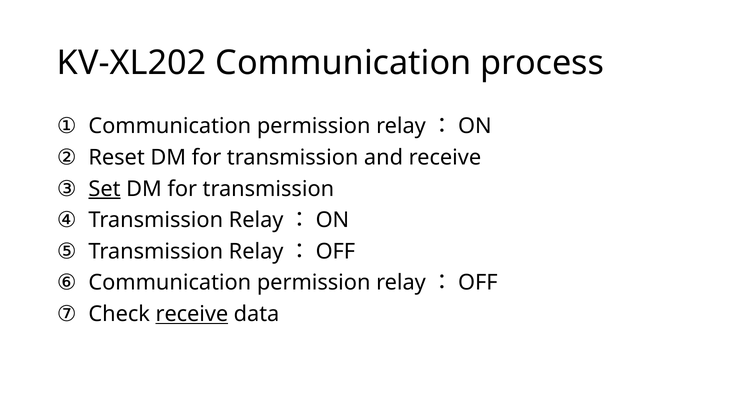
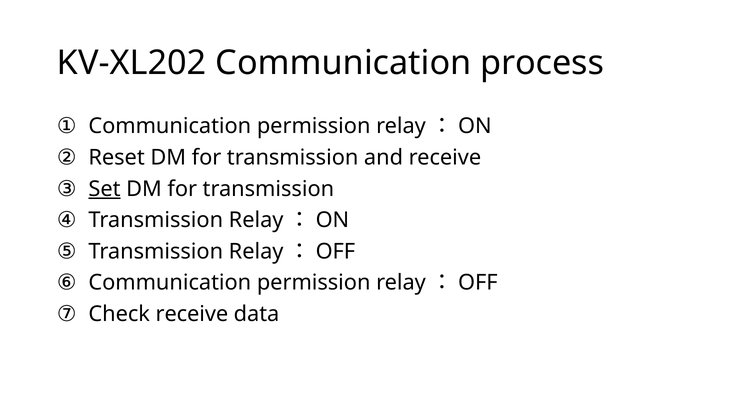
receive underline: present -> none (192, 314)
